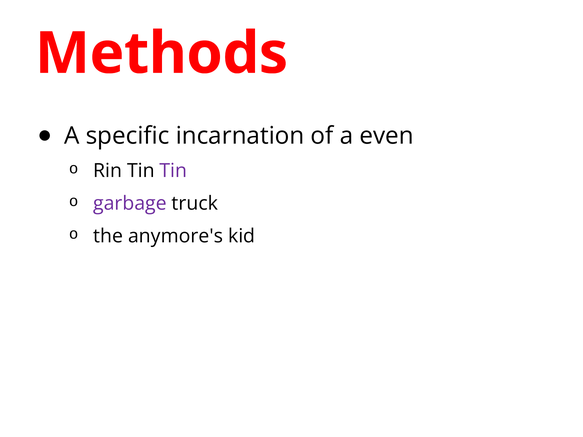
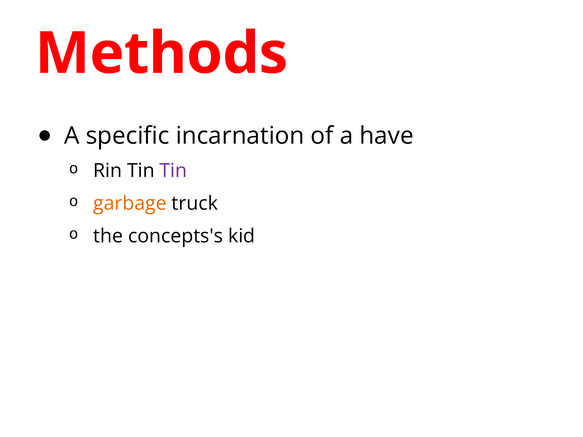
even: even -> have (387, 136)
garbage colour: purple -> orange (130, 204)
anymore's: anymore's -> concepts's (176, 236)
